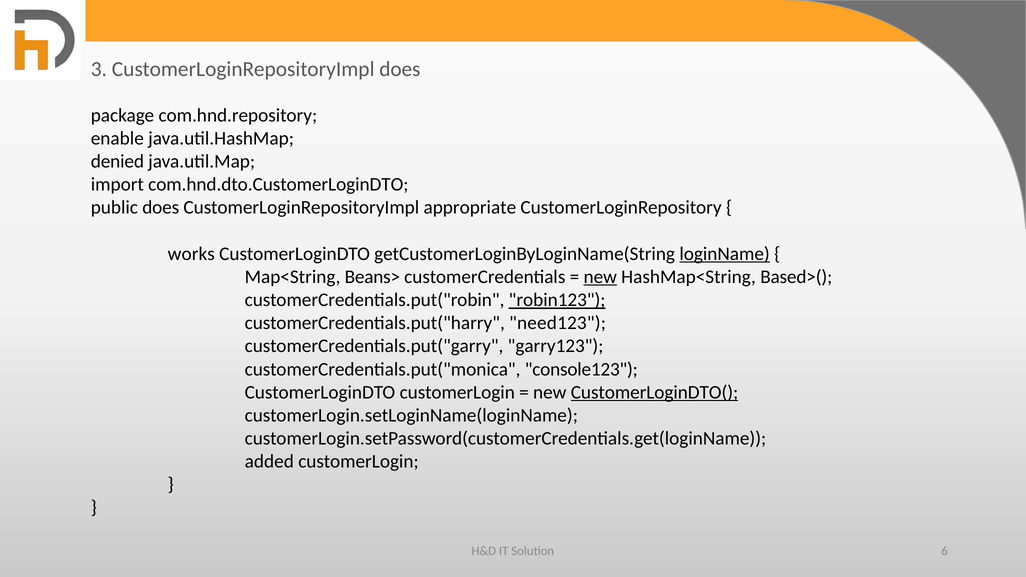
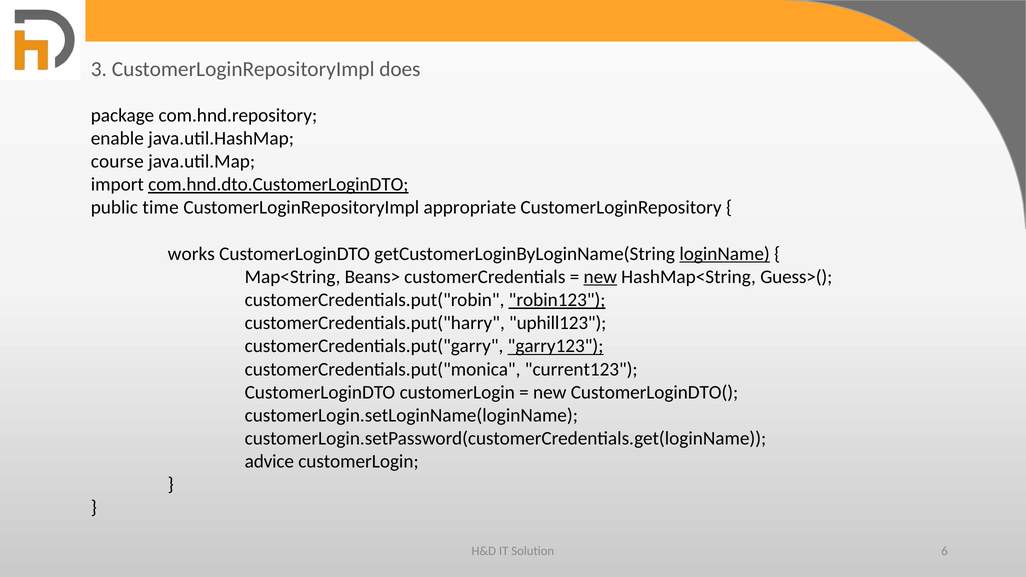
denied: denied -> course (117, 161)
com.hnd.dto.CustomerLoginDTO underline: none -> present (278, 185)
public does: does -> time (161, 208)
Based>(: Based>( -> Guess>( (796, 277)
need123: need123 -> uphill123 (558, 323)
garry123 underline: none -> present (556, 346)
console123: console123 -> current123 (581, 369)
CustomerLoginDTO( underline: present -> none (654, 392)
added: added -> advice (269, 462)
